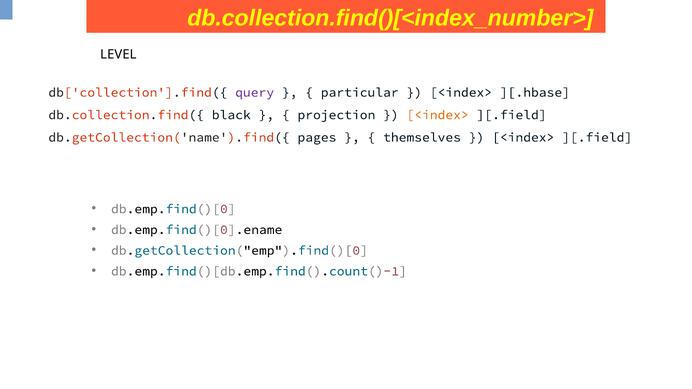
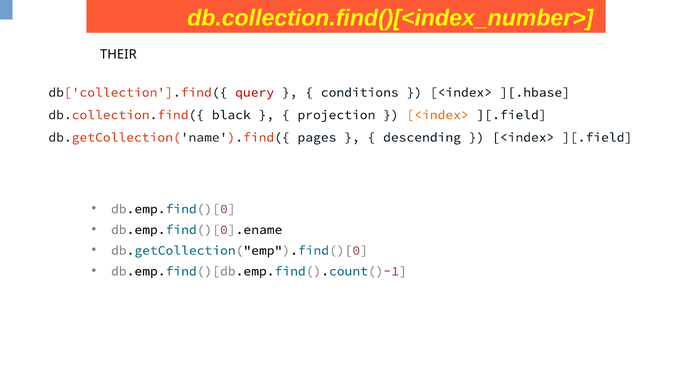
LEVEL: LEVEL -> THEIR (118, 54)
query colour: purple -> red (255, 92)
particular: particular -> conditions (360, 92)
themselves: themselves -> descending (422, 137)
